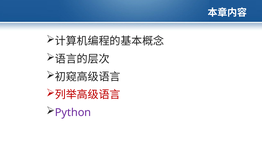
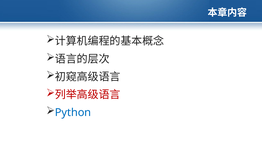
Python colour: purple -> blue (73, 113)
